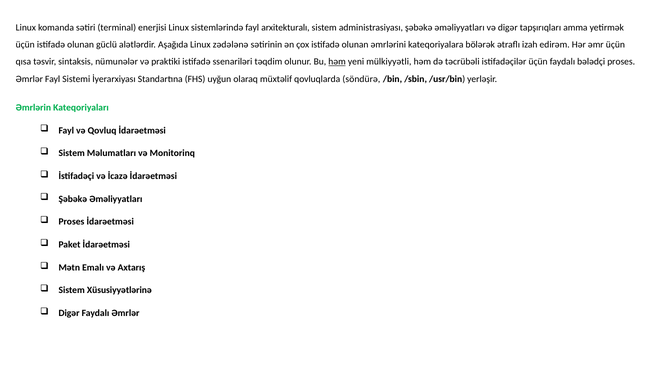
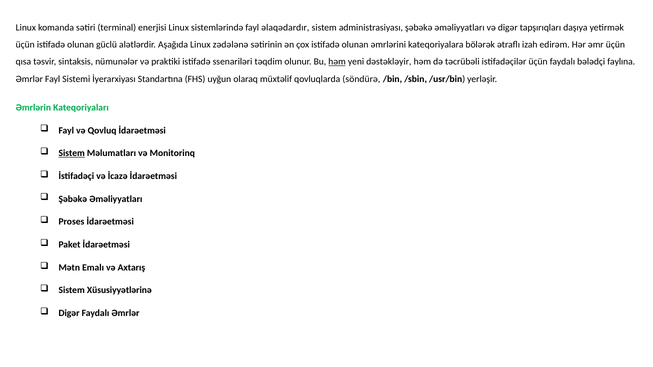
arxitekturalı: arxitekturalı -> əlaqədardır (285, 28)
amma: amma -> daşıya (575, 28)
mülkiyyətli: mülkiyyətli -> dəstəkləyir (389, 62)
bələdçi proses: proses -> faylına (621, 62)
Sistem underline: none -> present (72, 153)
